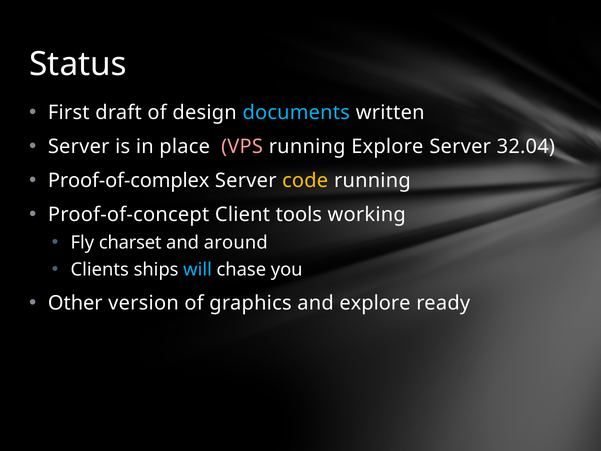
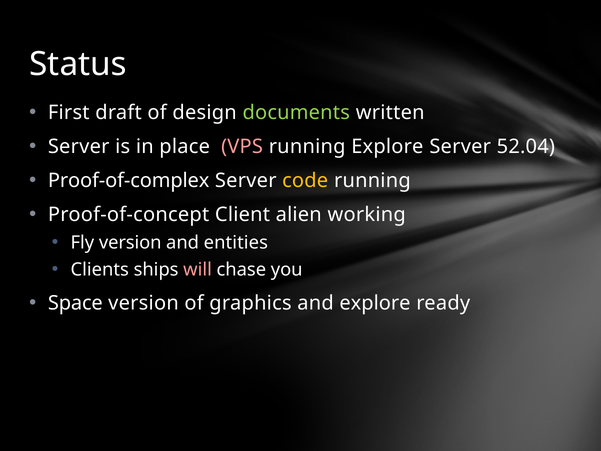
documents colour: light blue -> light green (296, 113)
32.04: 32.04 -> 52.04 (526, 147)
tools: tools -> alien (299, 215)
Fly charset: charset -> version (130, 243)
around: around -> entities (236, 243)
will colour: light blue -> pink (198, 270)
Other: Other -> Space (75, 303)
